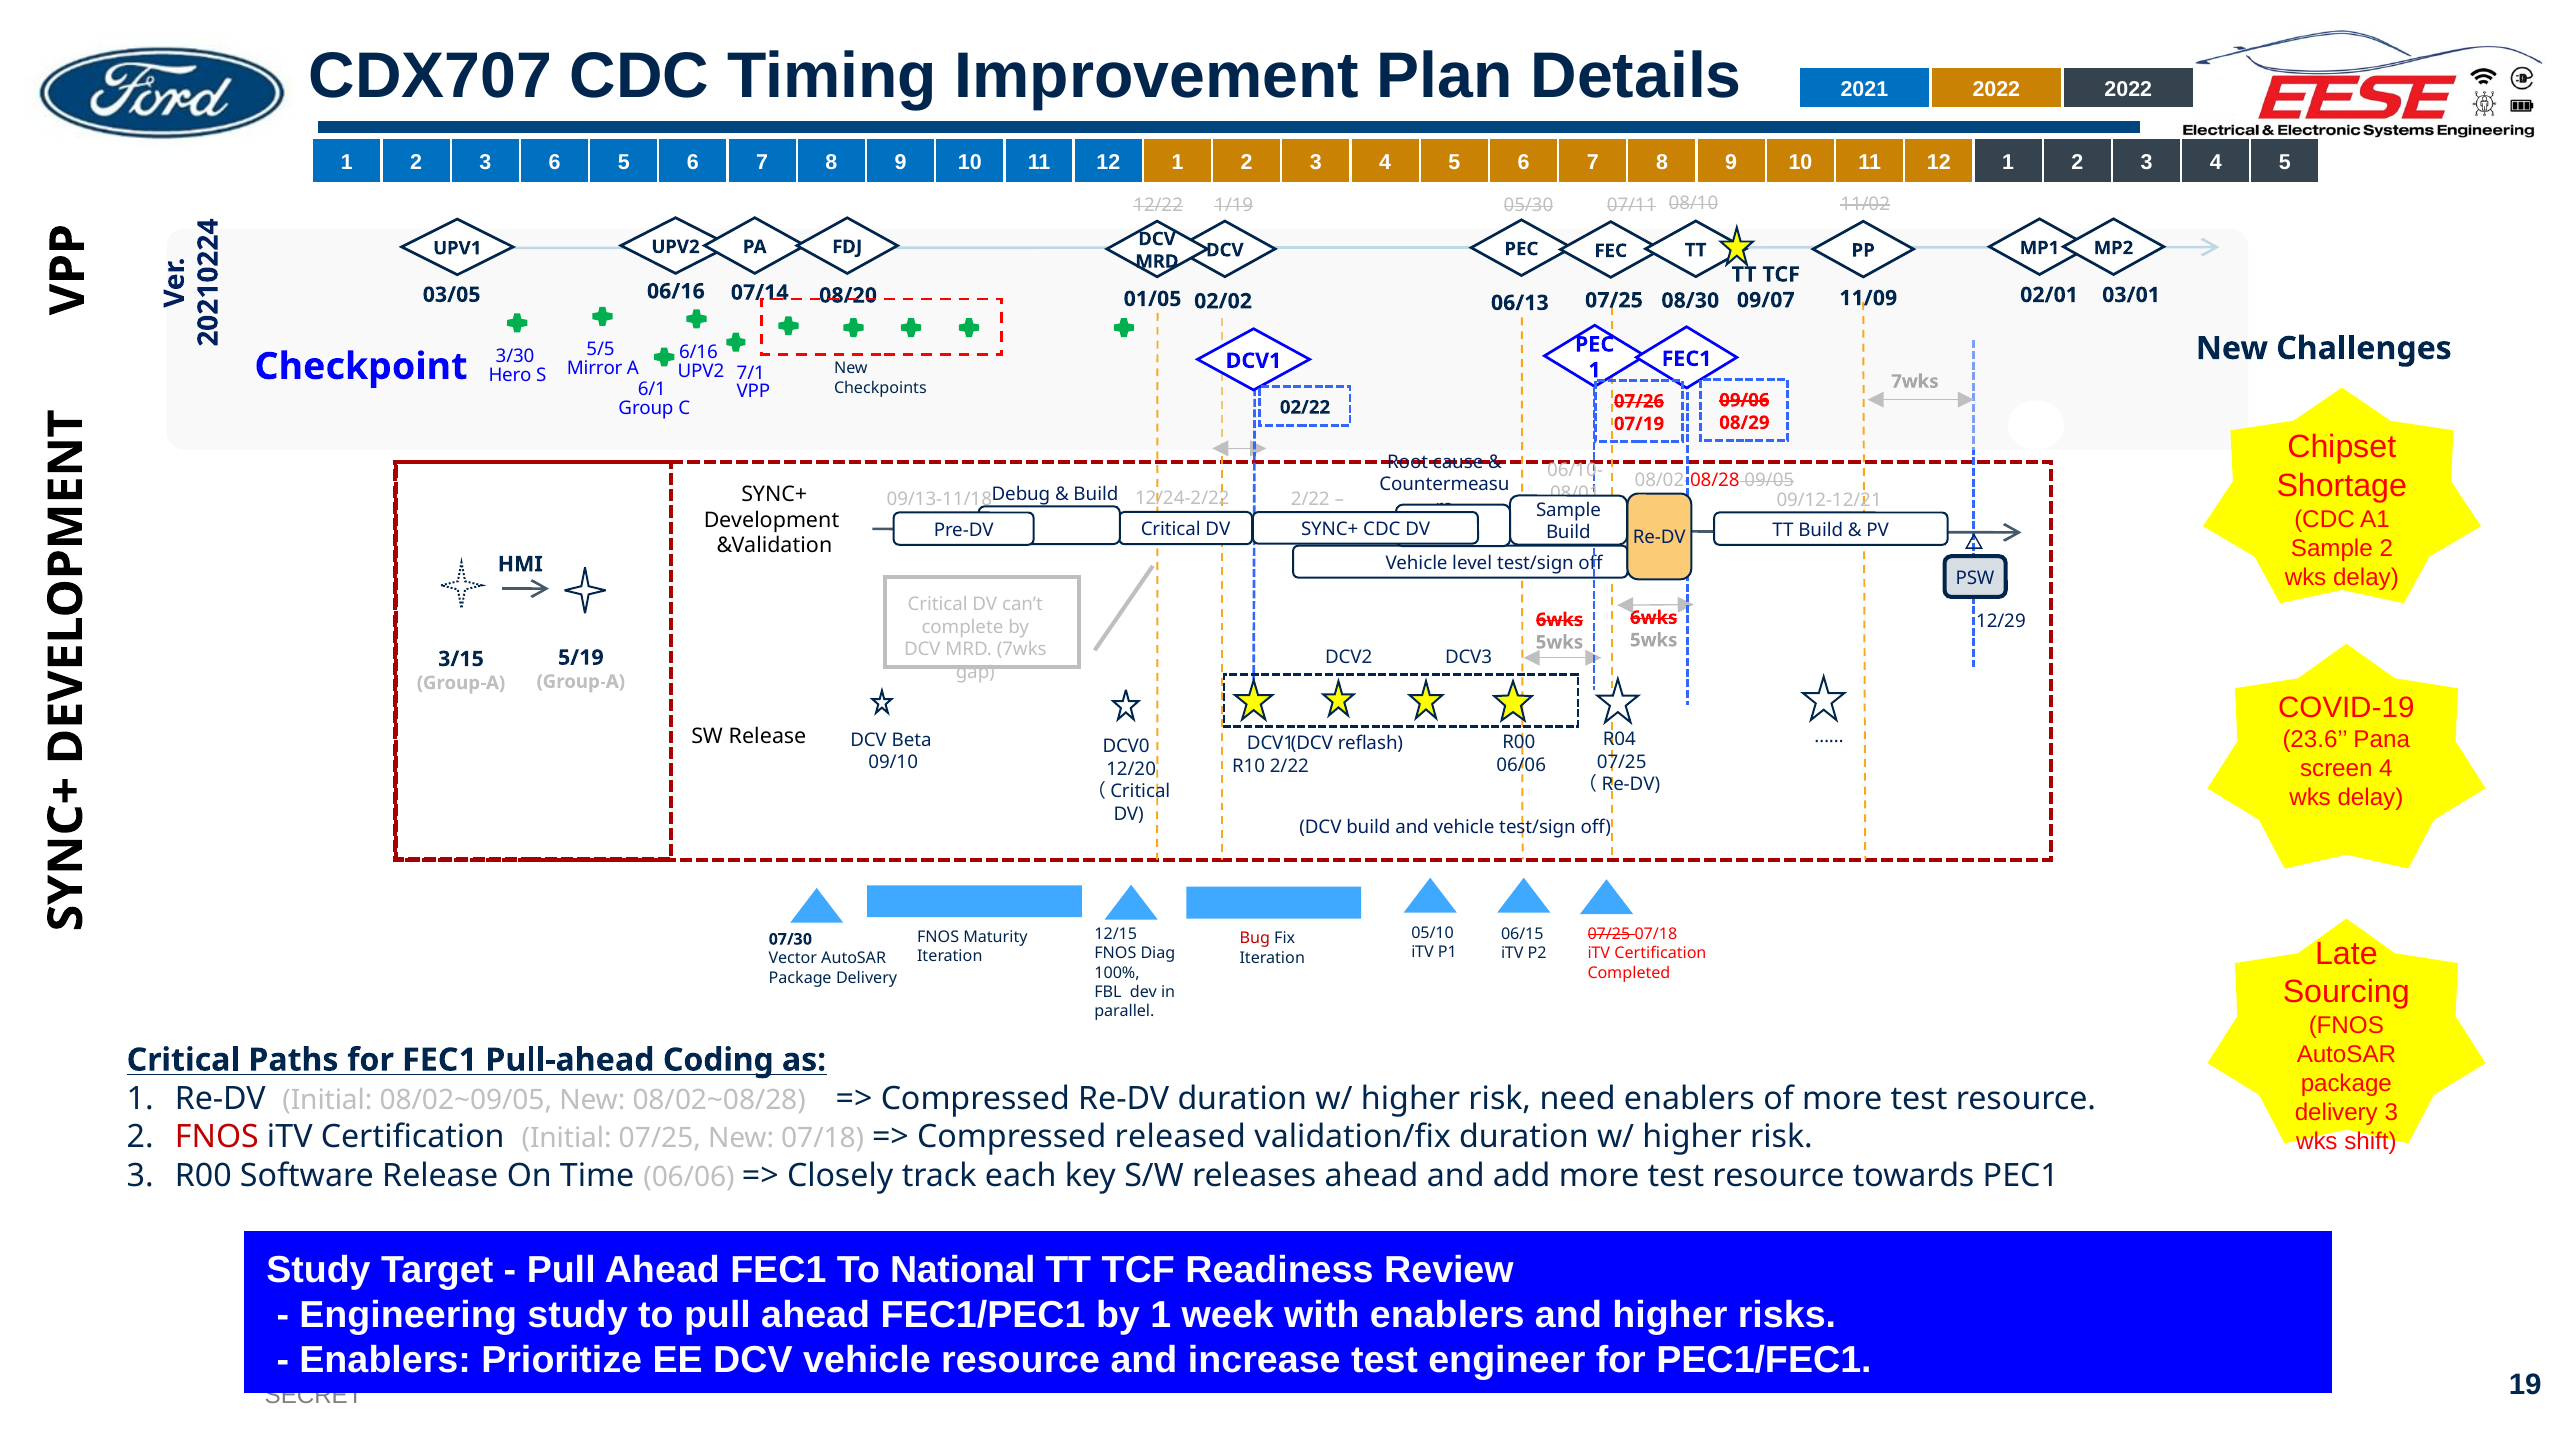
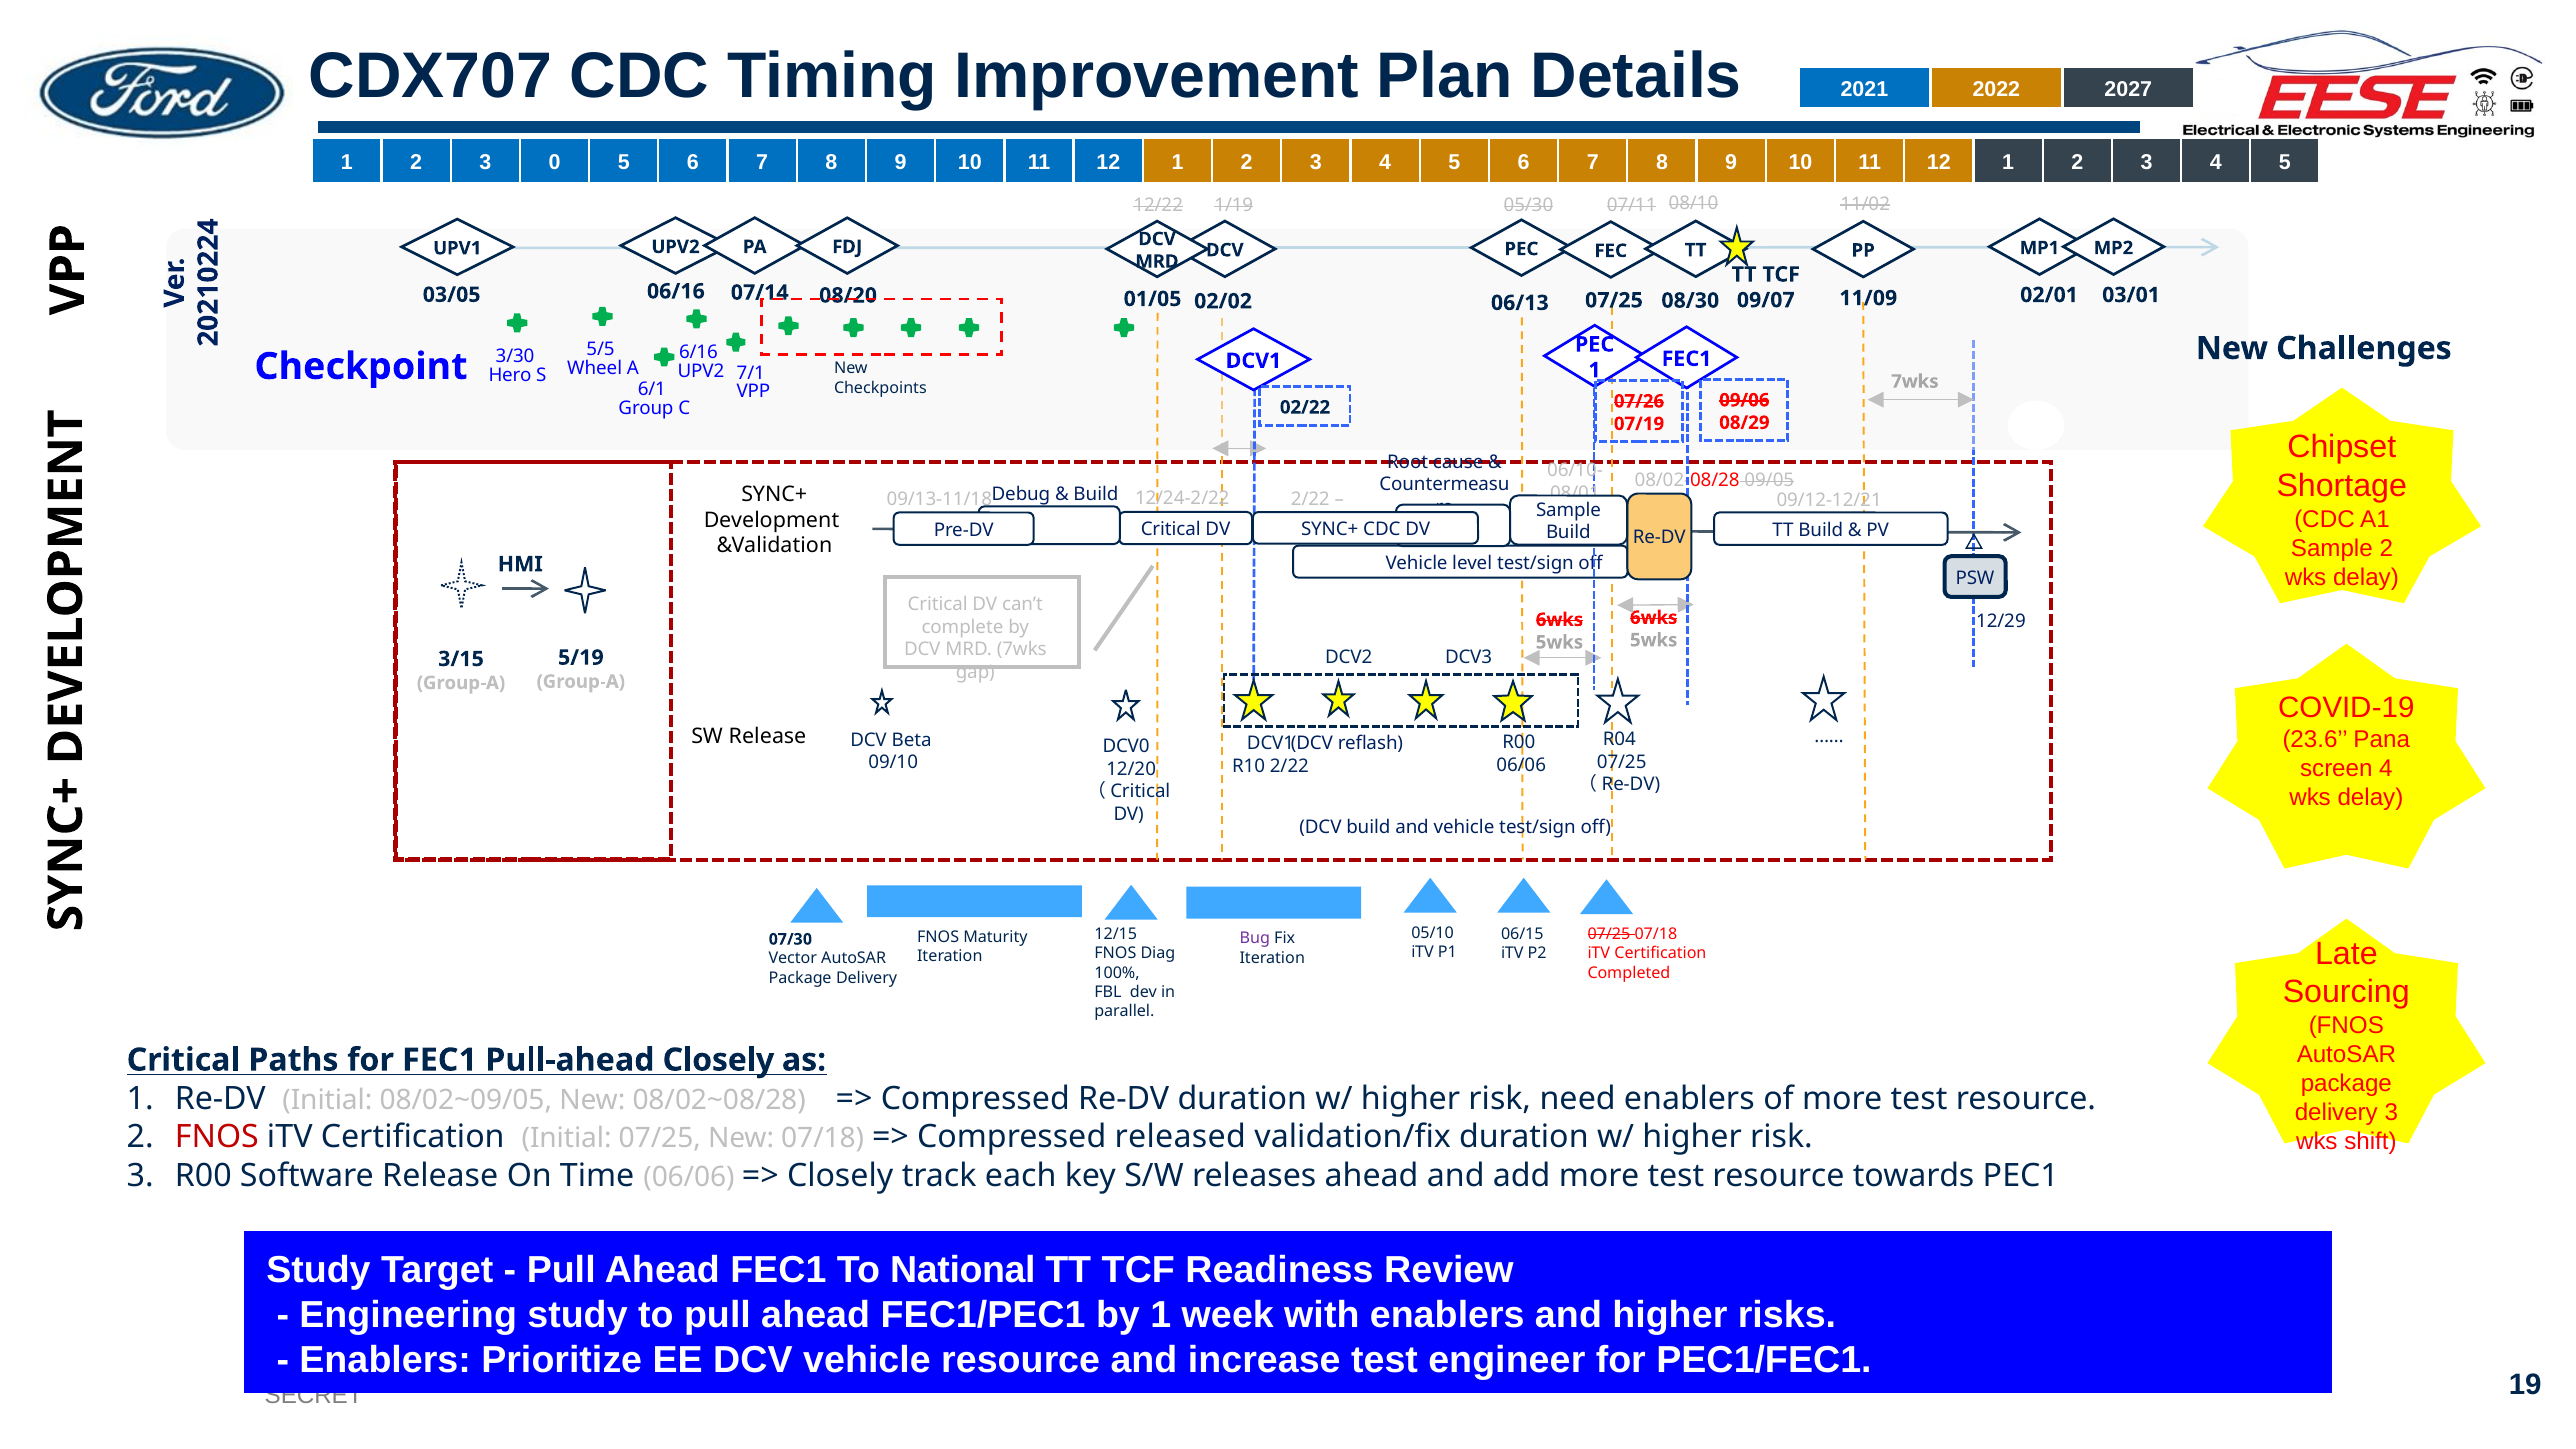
2022 2022: 2022 -> 2027 (2128, 89)
3 6: 6 -> 0 (555, 162)
Mirror: Mirror -> Wheel (595, 368)
Bug colour: red -> purple (1255, 938)
Pull-ahead Coding: Coding -> Closely (718, 1060)
